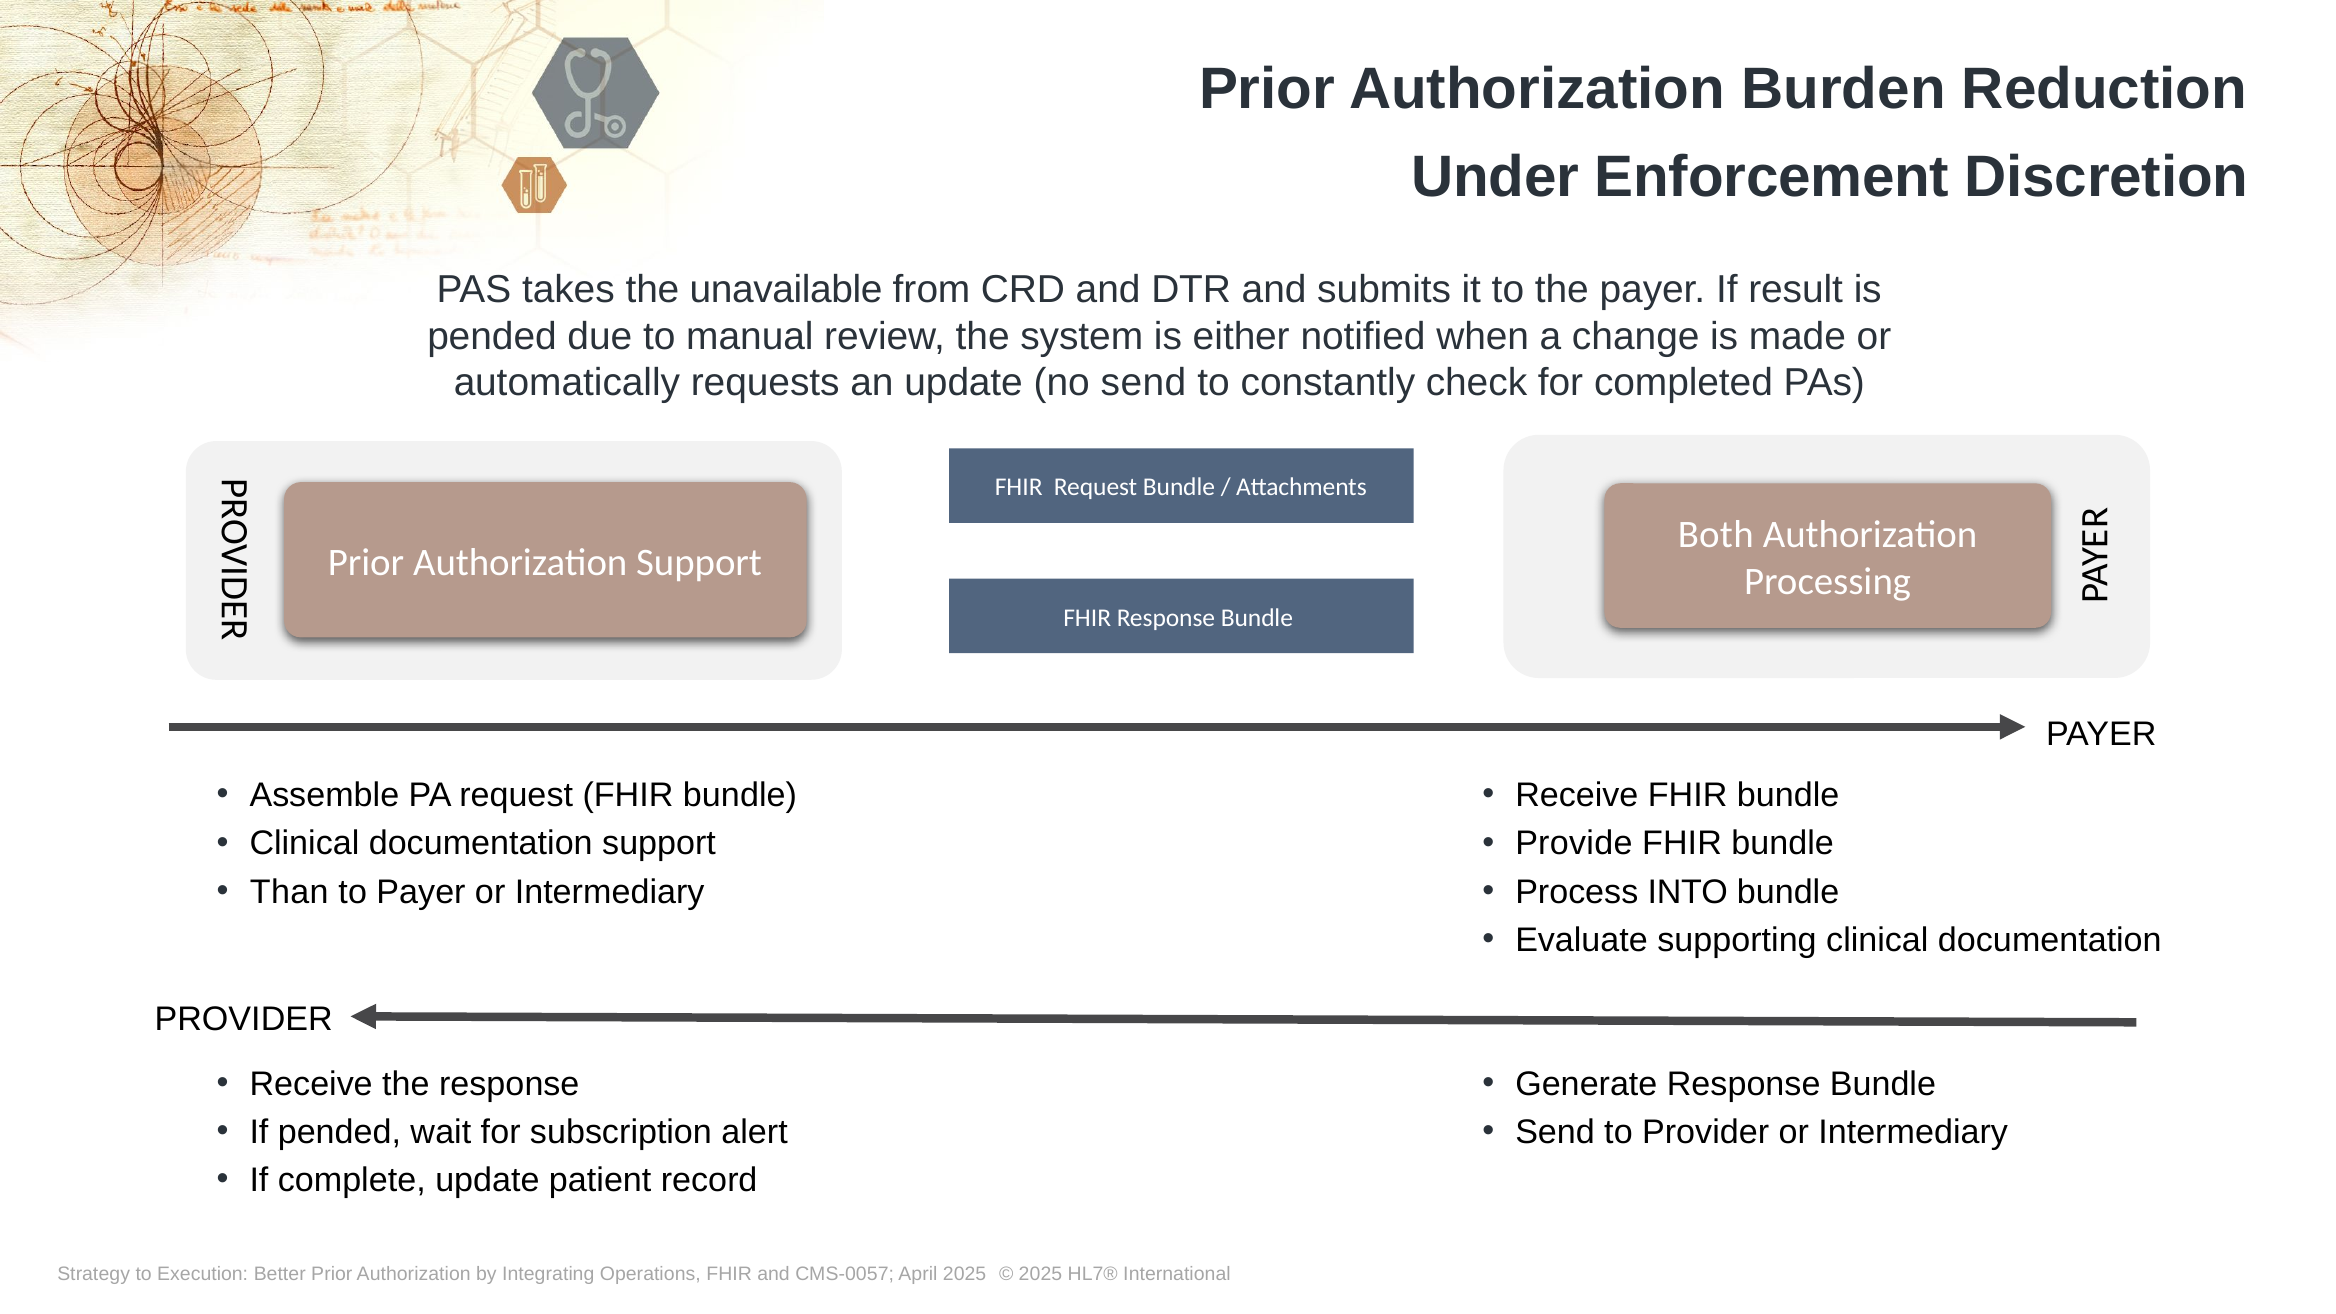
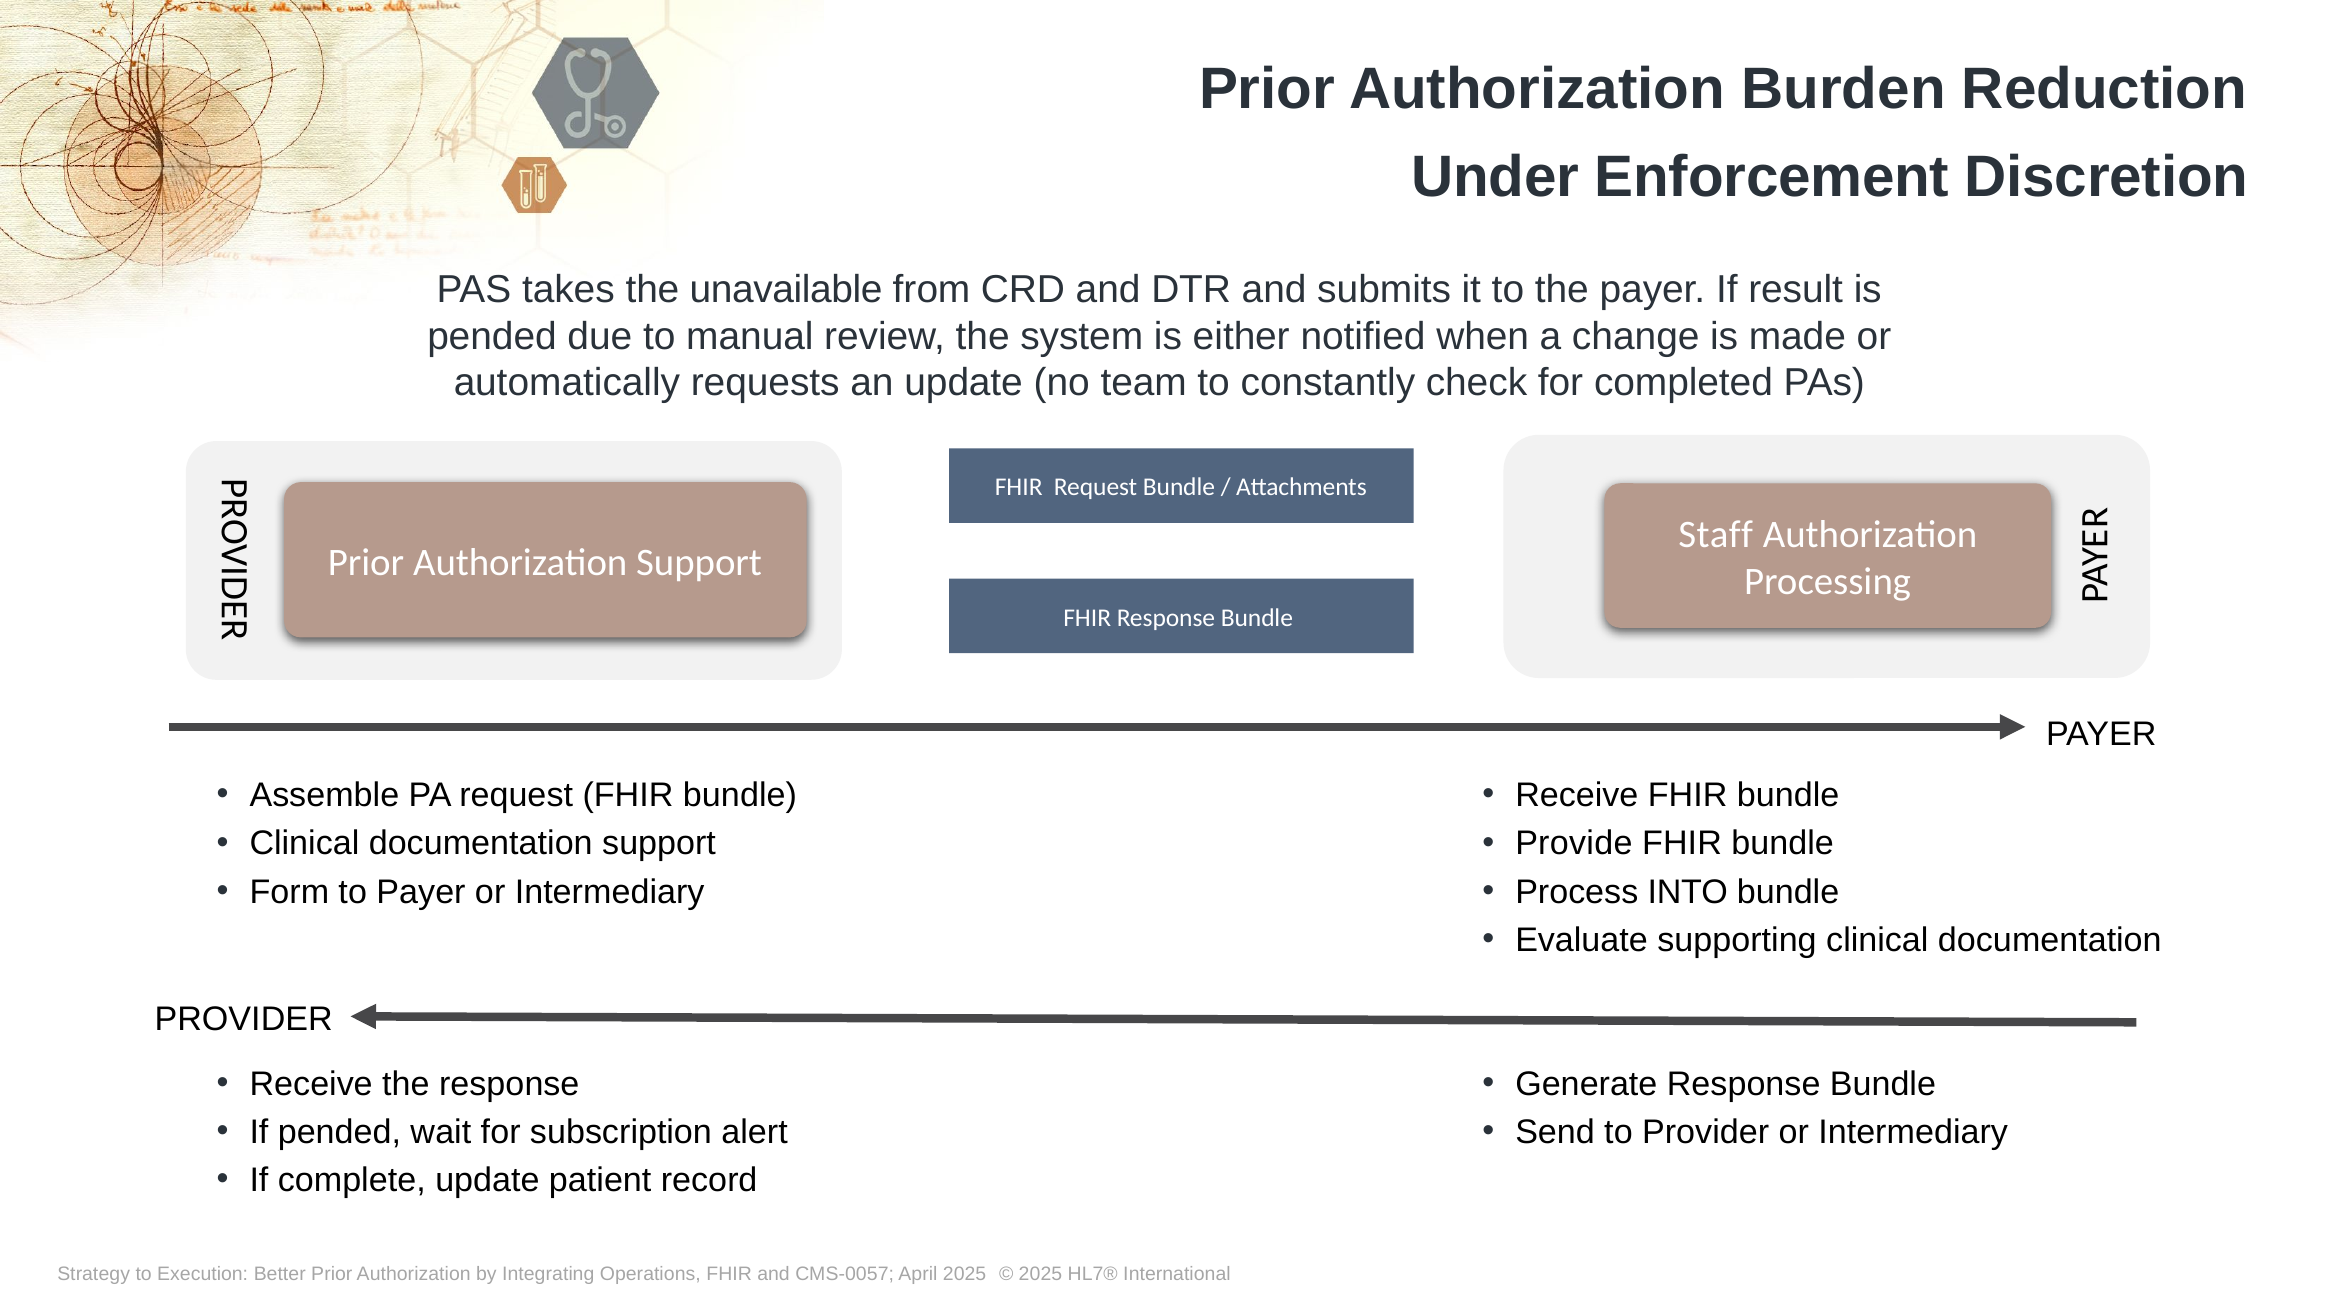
no send: send -> team (1144, 383)
Both: Both -> Staff (1716, 535)
Than: Than -> Form (289, 892)
